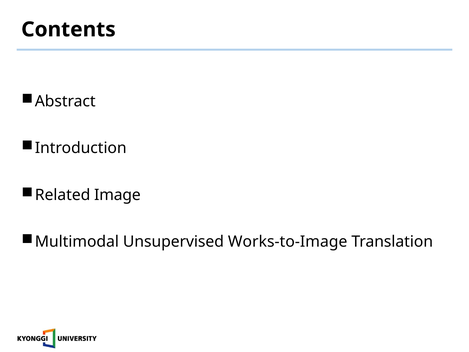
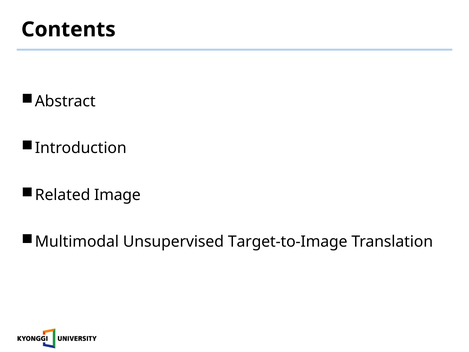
Works-to-Image: Works-to-Image -> Target-to-Image (288, 242)
